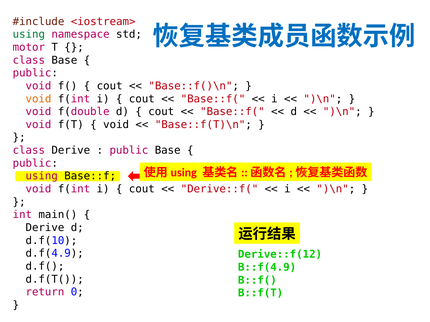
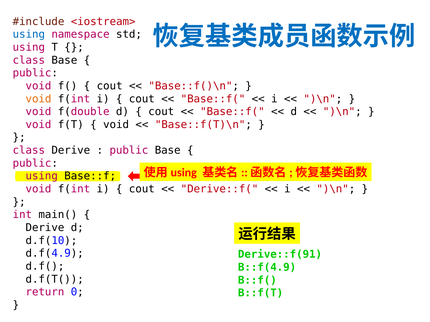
using colour: green -> blue (29, 34)
motor: motor -> using (29, 47)
Derive::f(12: Derive::f(12 -> Derive::f(91 (280, 255)
